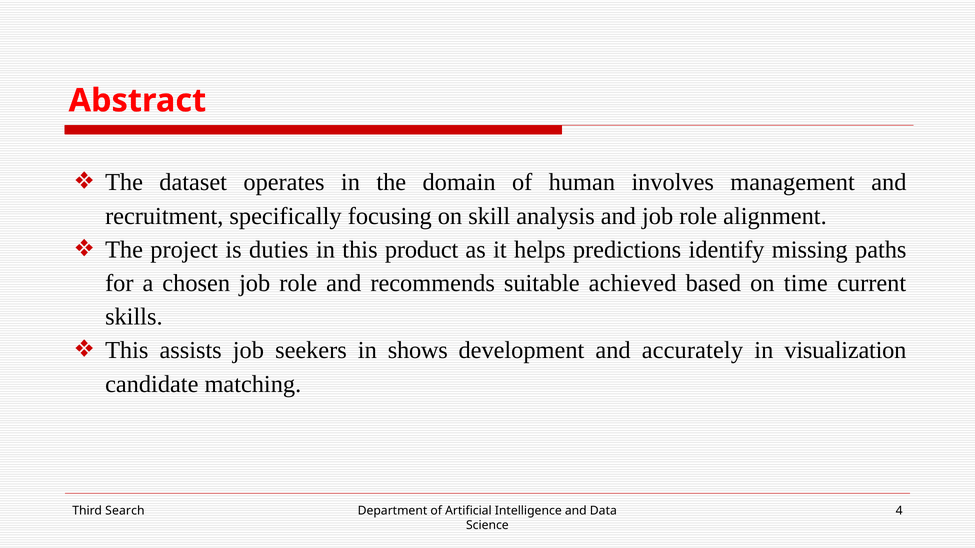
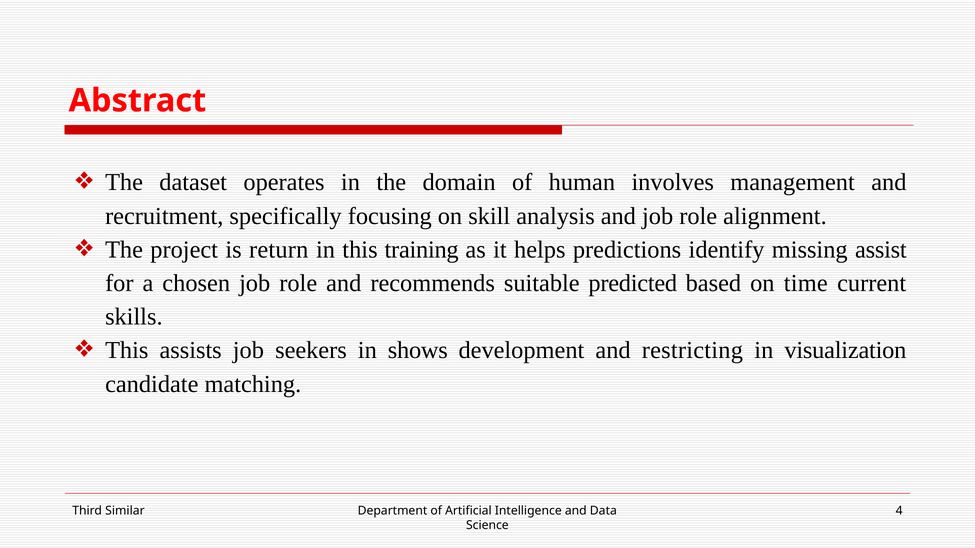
duties: duties -> return (279, 250)
product: product -> training (422, 250)
paths: paths -> assist (881, 250)
achieved: achieved -> predicted (633, 283)
accurately: accurately -> restricting (692, 351)
Search: Search -> Similar (125, 511)
